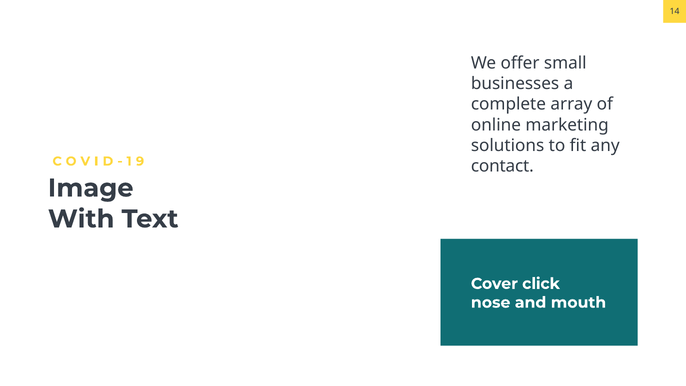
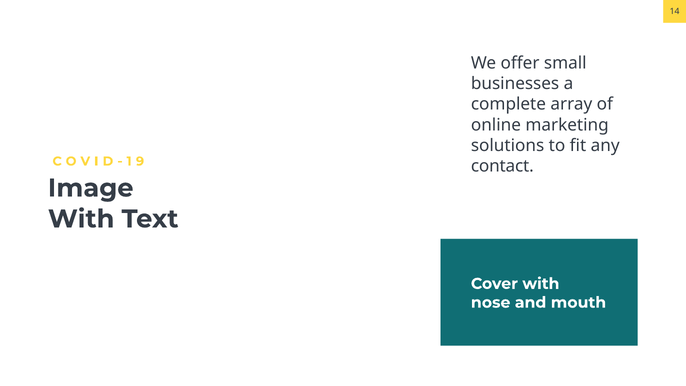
Cover click: click -> with (541, 284)
